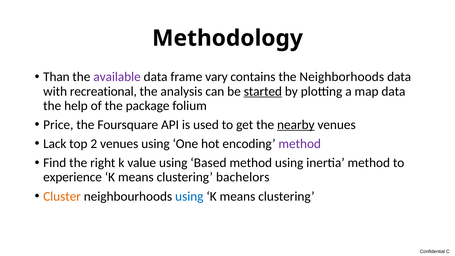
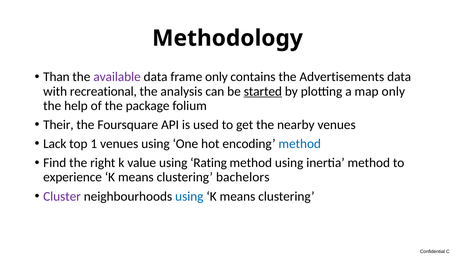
frame vary: vary -> only (216, 77)
Neighborhoods: Neighborhoods -> Advertisements (342, 77)
map data: data -> only (393, 91)
Price: Price -> Their (58, 125)
nearby underline: present -> none (296, 125)
2: 2 -> 1 (94, 144)
method colour: purple -> blue (300, 144)
Based: Based -> Rating (209, 163)
Cluster colour: orange -> purple (62, 196)
